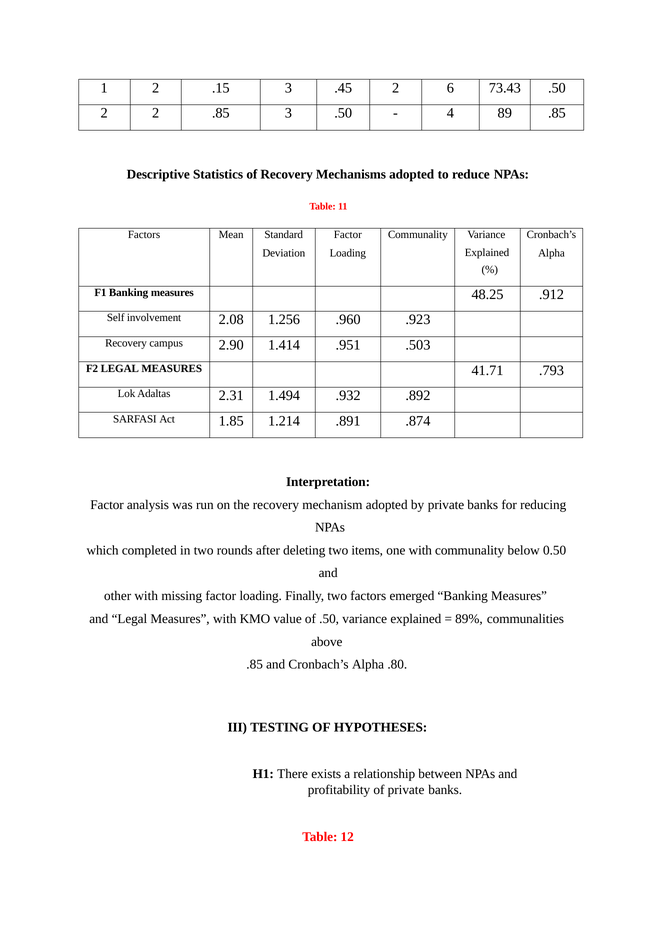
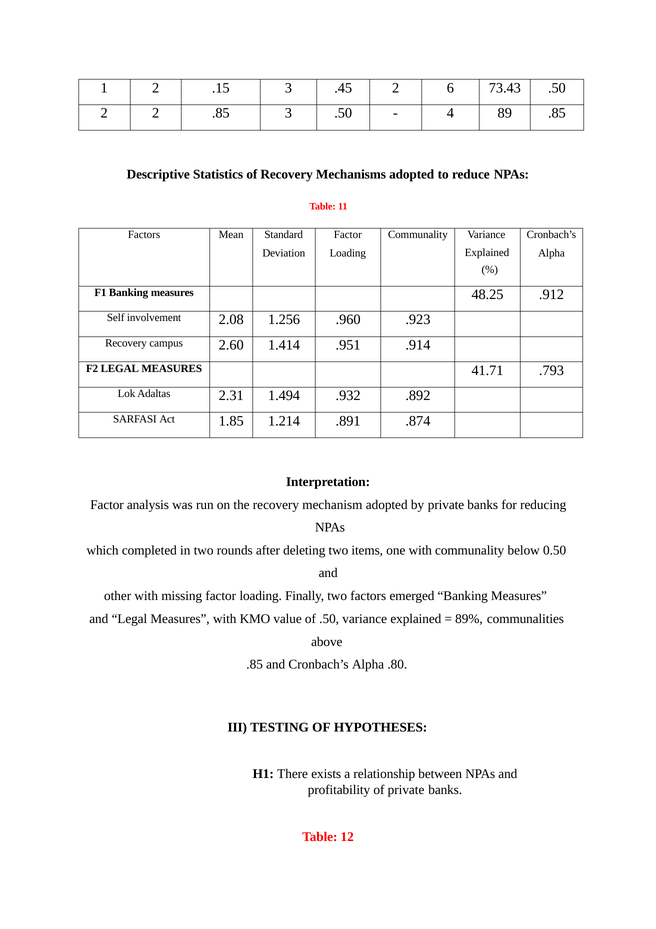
2.90: 2.90 -> 2.60 (231, 345)
.503: .503 -> .914 (418, 345)
